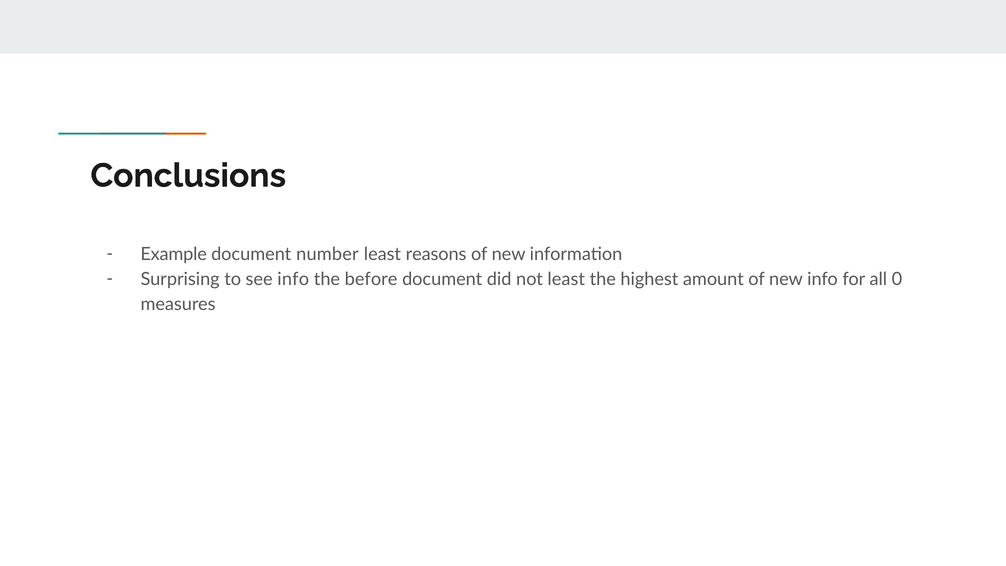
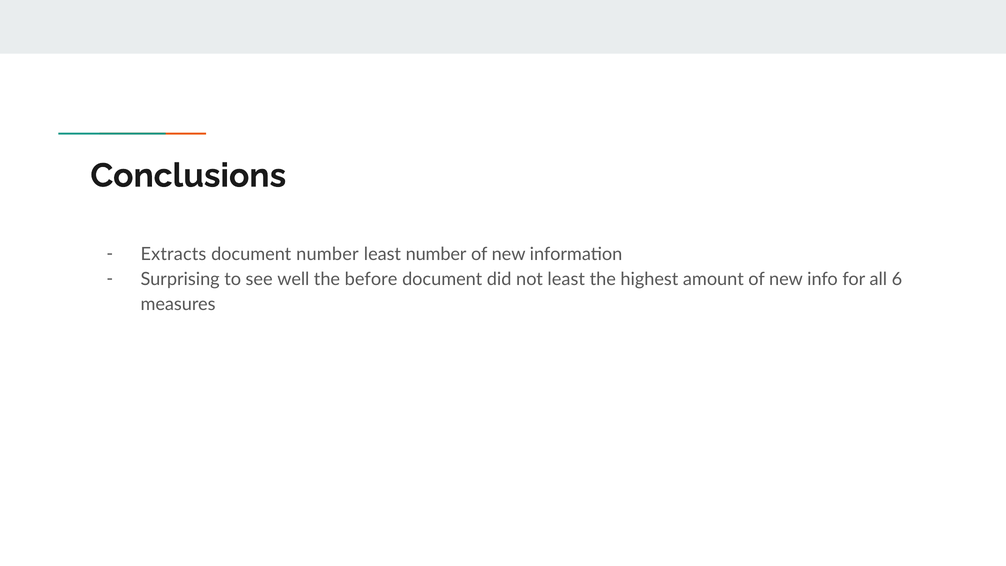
Example: Example -> Extracts (173, 254)
least reasons: reasons -> number (436, 254)
see info: info -> well (293, 279)
0: 0 -> 6 (897, 279)
